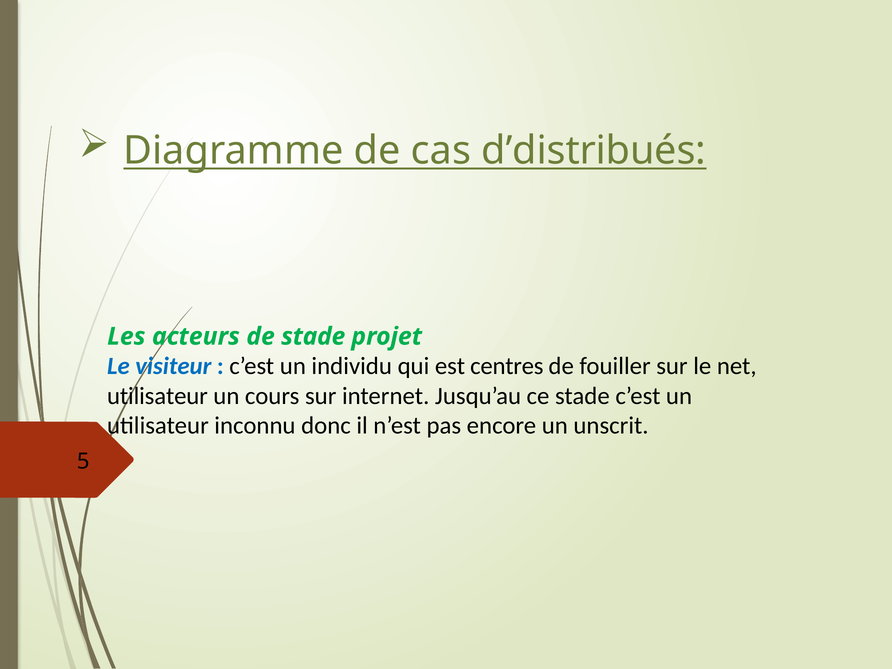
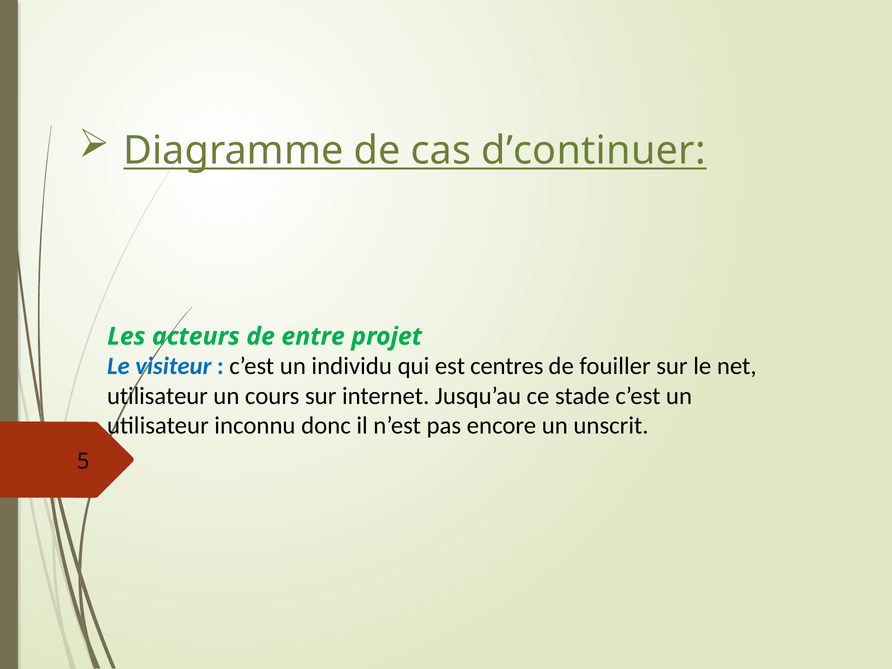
d’distribués: d’distribués -> d’continuer (594, 151)
de stade: stade -> entre (313, 336)
